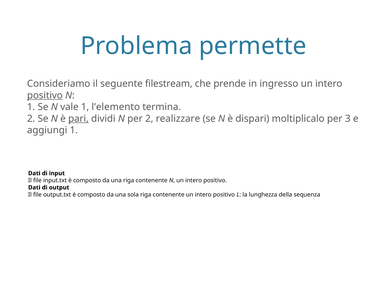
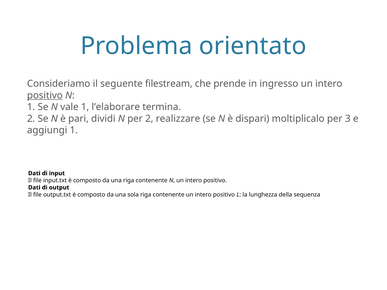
permette: permette -> orientato (253, 46)
l’elemento: l’elemento -> l’elaborare (116, 107)
pari underline: present -> none (78, 119)
